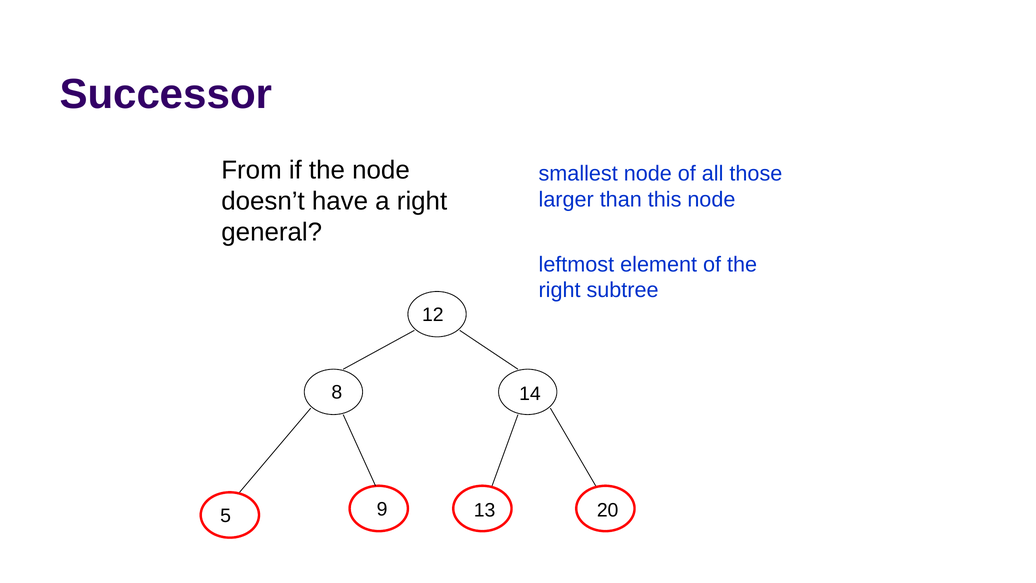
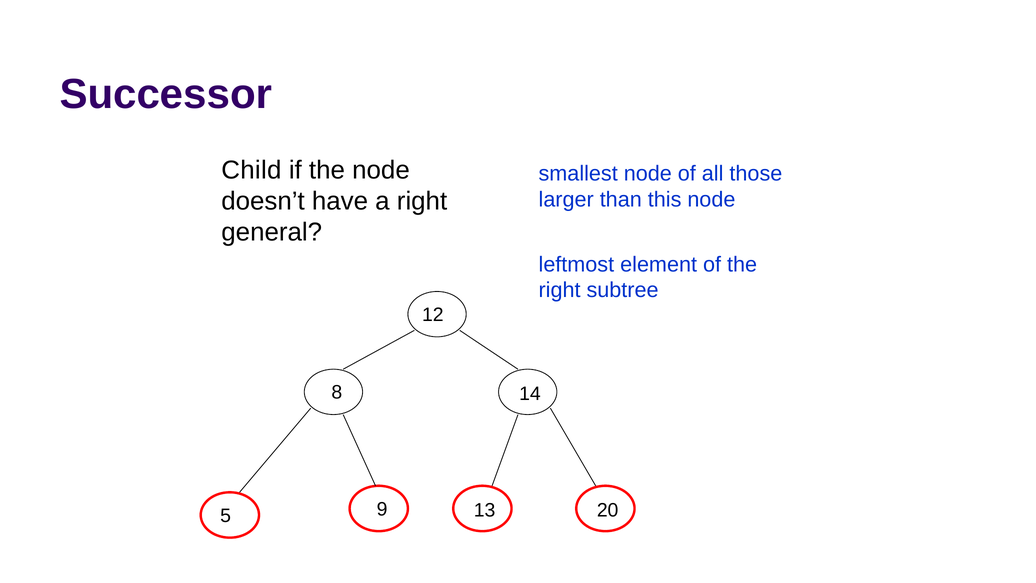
From: From -> Child (251, 170)
